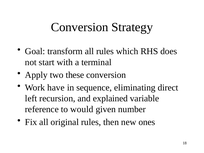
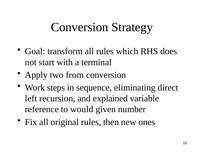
these: these -> from (75, 75)
have: have -> steps (56, 88)
